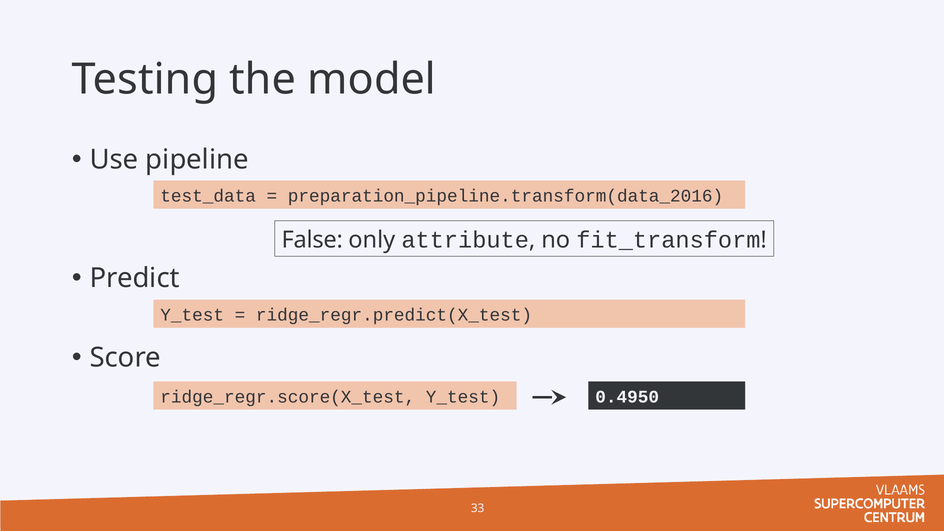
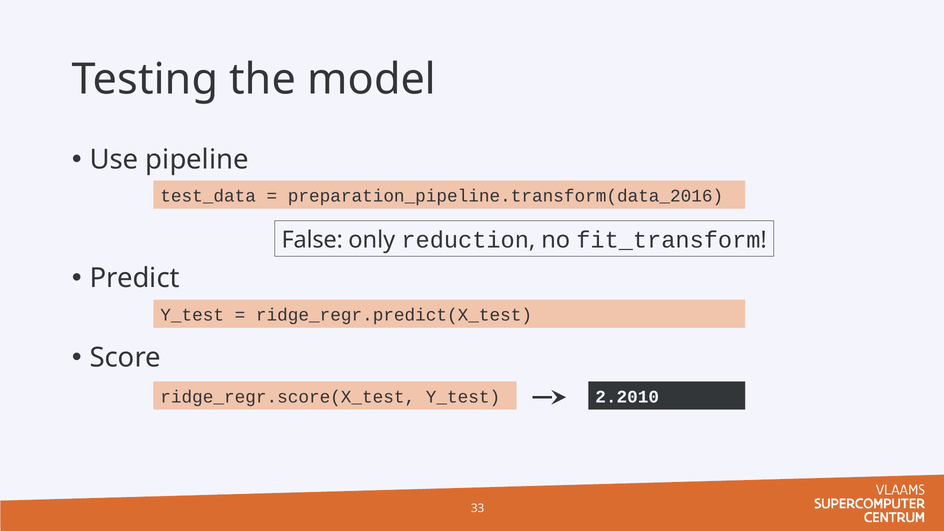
attribute: attribute -> reduction (465, 240)
0.4950: 0.4950 -> 2.2010 (627, 397)
